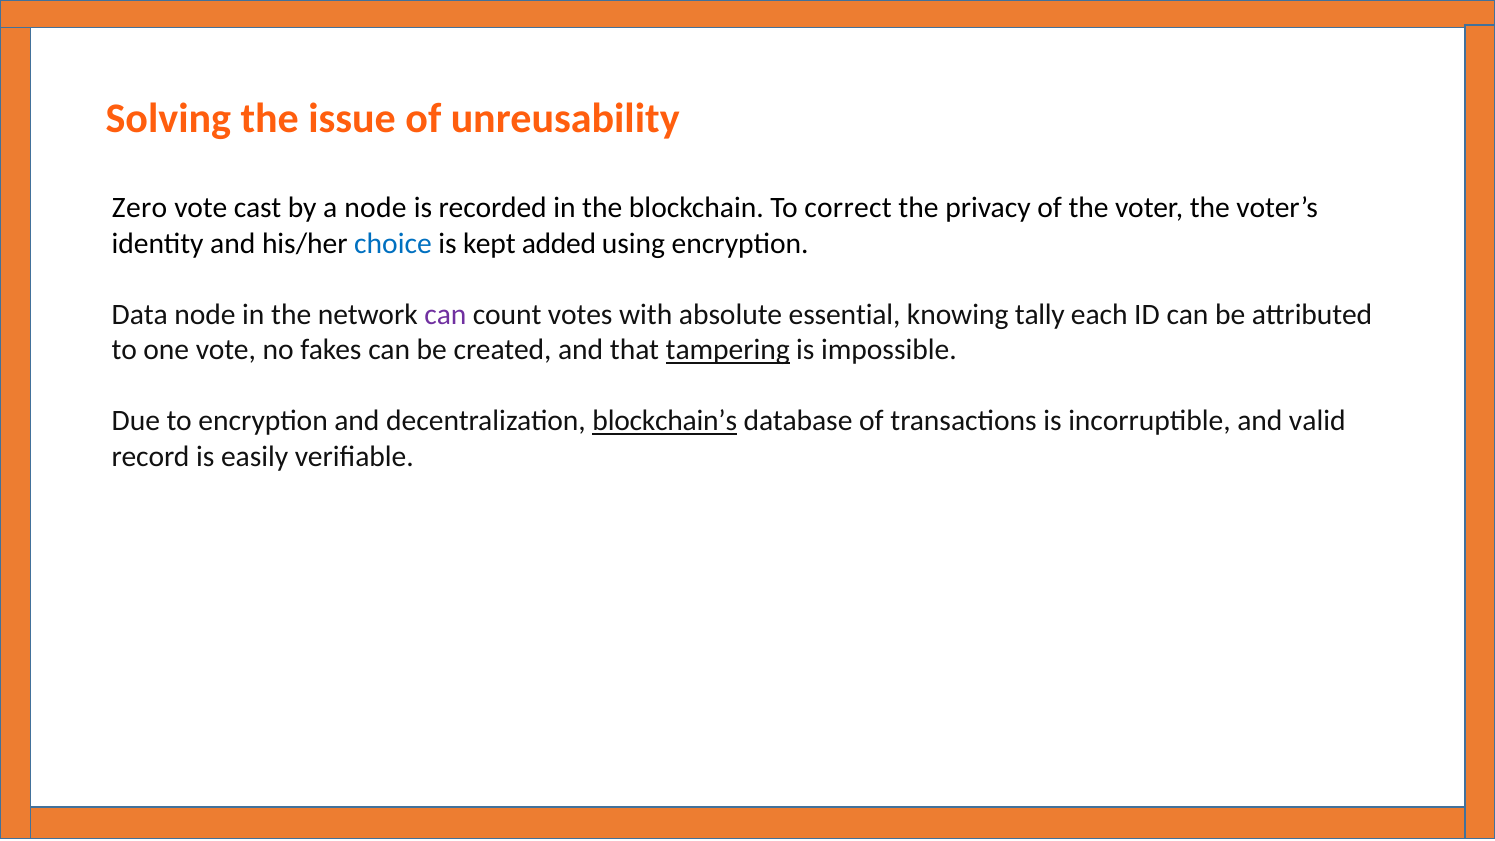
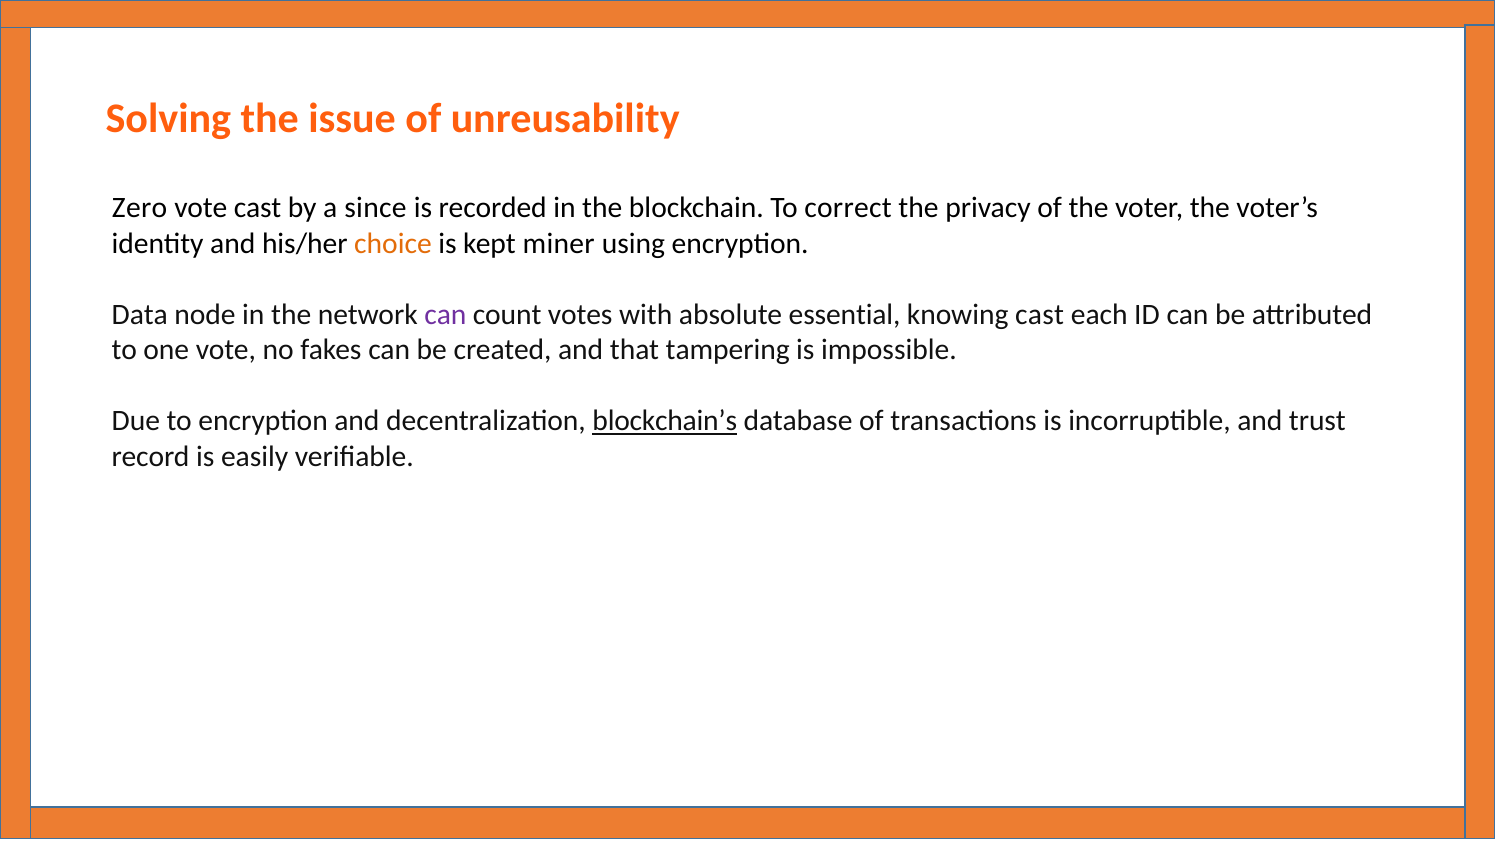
a node: node -> since (375, 208)
choice colour: blue -> orange (393, 244)
added: added -> miner (559, 244)
knowing tally: tally -> cast (1040, 315)
tampering underline: present -> none (728, 350)
valid: valid -> trust (1317, 421)
